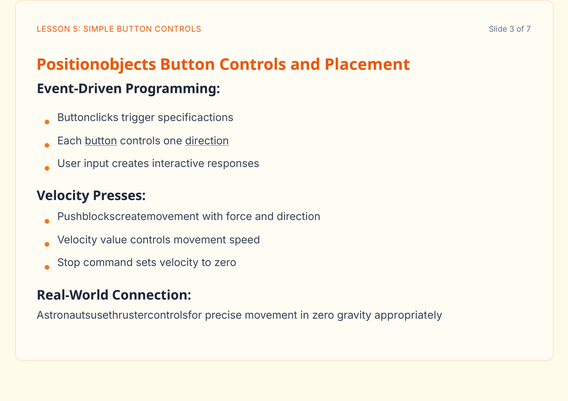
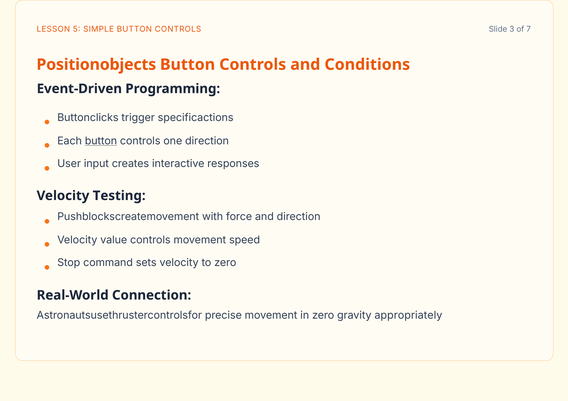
Placement: Placement -> Conditions (367, 65)
direction underline: present -> none (207, 141)
Presses: Presses -> Testing (119, 196)
